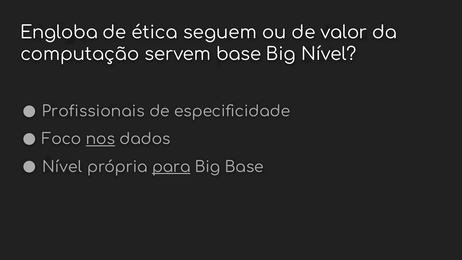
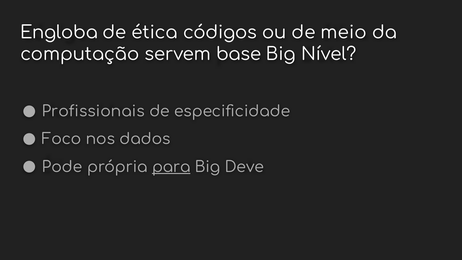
seguem: seguem -> códigos (220, 33)
valor: valor -> meio (344, 33)
nos underline: present -> none (100, 139)
Nível: Nível -> Pode (62, 167)
Big Base: Base -> Deve (244, 167)
